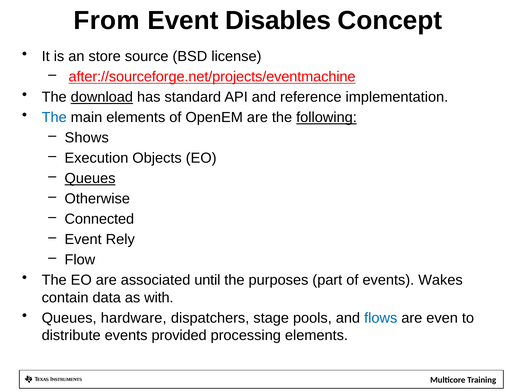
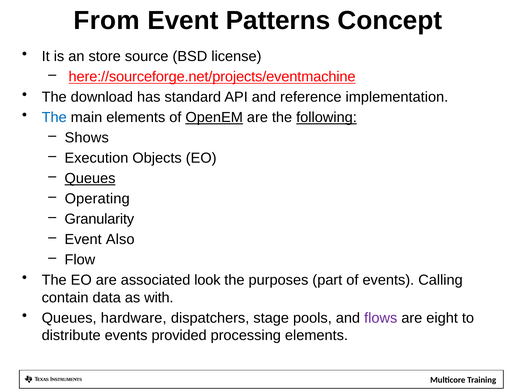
Disables: Disables -> Patterns (278, 21)
after://sourceforge.net/projects/eventmachine: after://sourceforge.net/projects/eventmachine -> here://sourceforge.net/projects/eventmachine (212, 77)
download underline: present -> none (102, 97)
OpenEM underline: none -> present (214, 118)
Otherwise: Otherwise -> Operating (97, 199)
Connected: Connected -> Granularity (99, 219)
Rely: Rely -> Also (120, 240)
until: until -> look (207, 280)
Wakes: Wakes -> Calling (440, 280)
flows colour: blue -> purple (381, 318)
even: even -> eight (442, 318)
